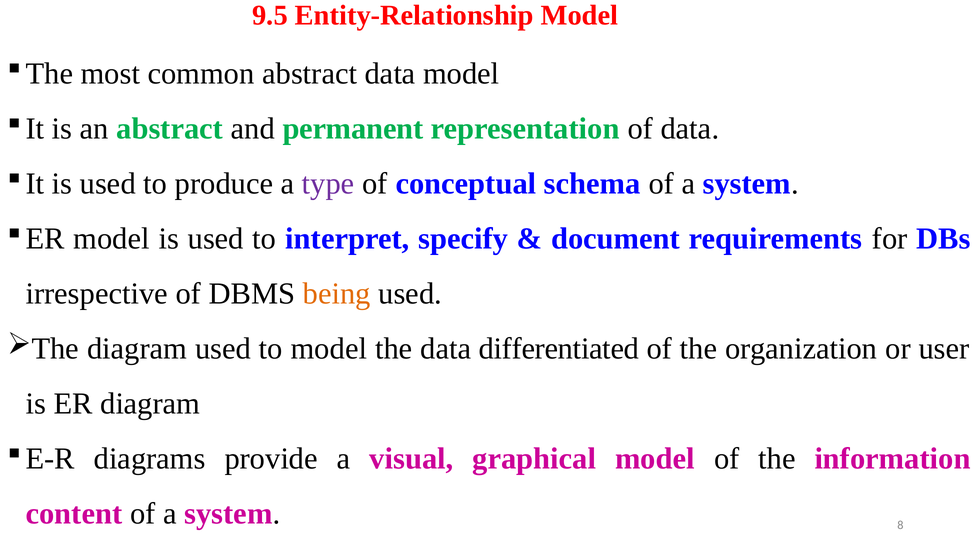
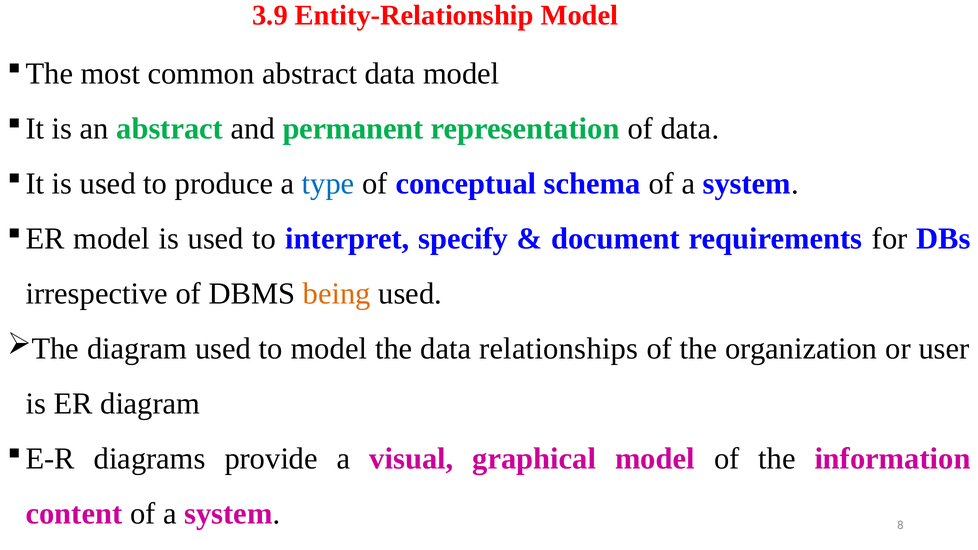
9.5: 9.5 -> 3.9 (270, 16)
type colour: purple -> blue (328, 184)
differentiated: differentiated -> relationships (559, 349)
